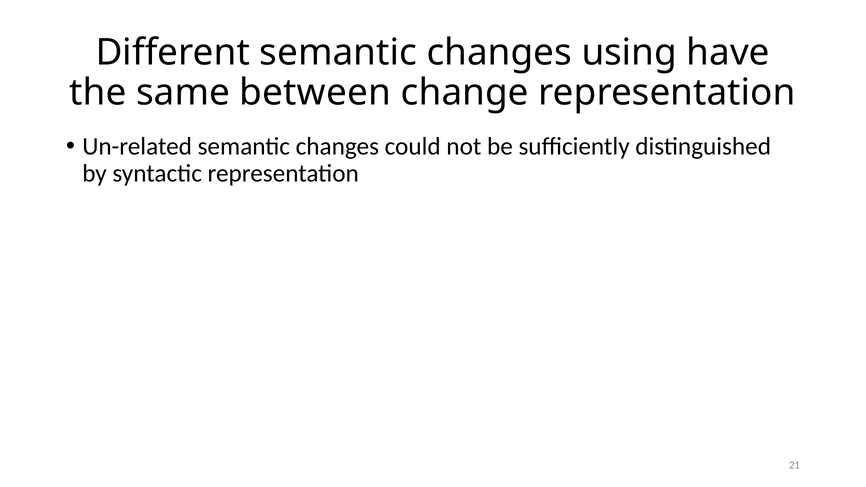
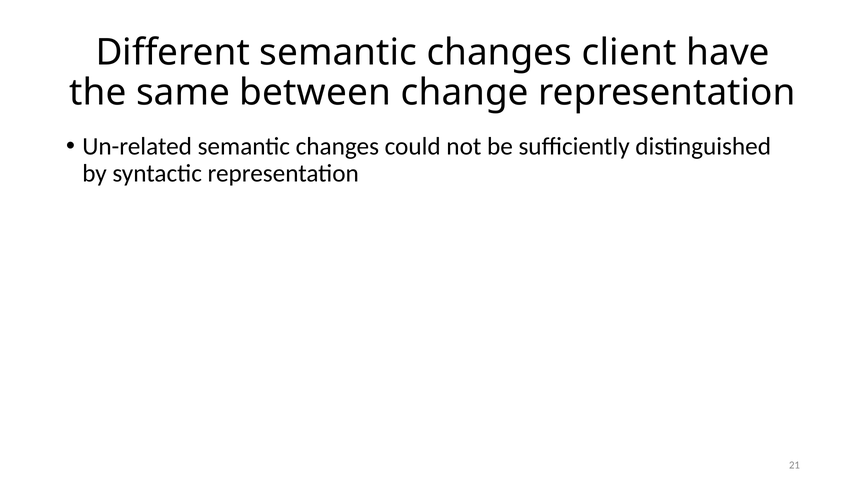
using: using -> client (629, 53)
